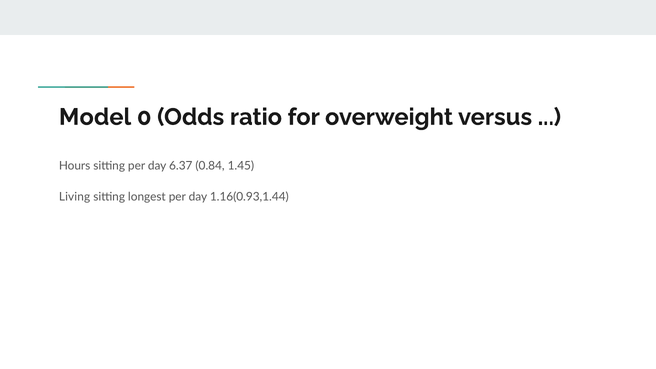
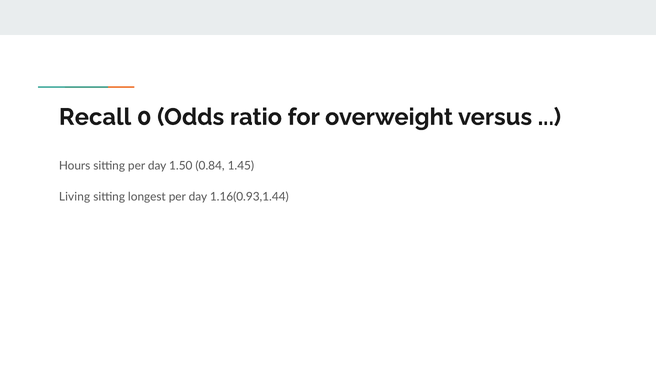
Model: Model -> Recall (95, 117)
6.37: 6.37 -> 1.50 (181, 166)
